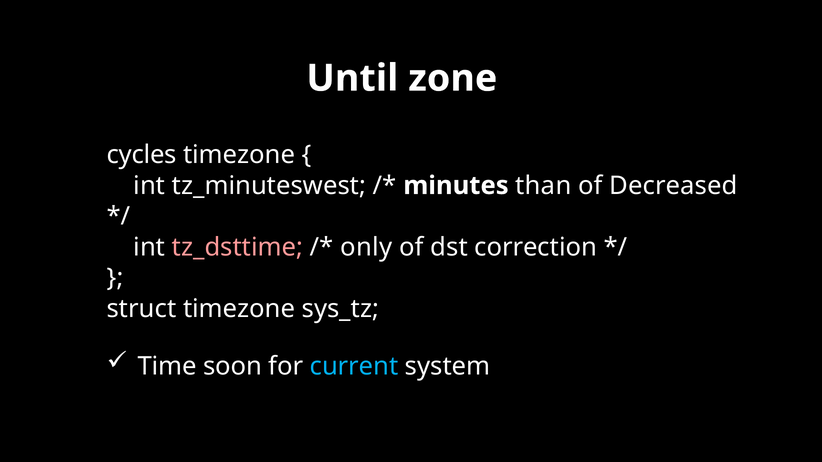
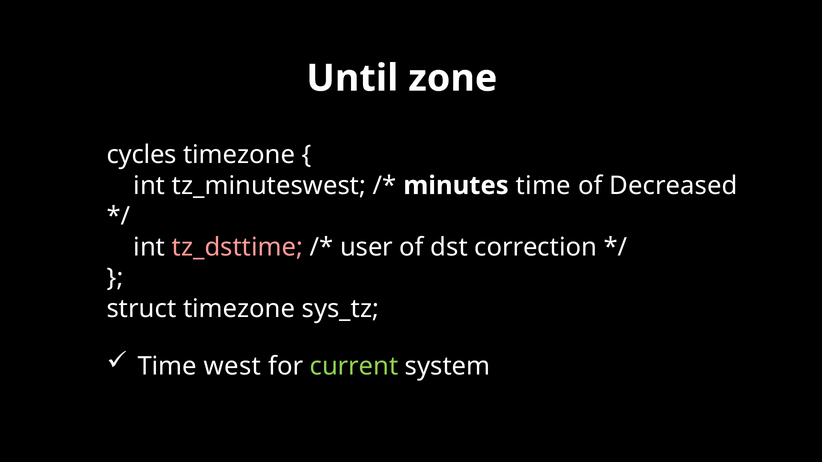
minutes than: than -> time (543, 186)
only: only -> user (367, 247)
soon: soon -> west (232, 367)
current colour: light blue -> light green (354, 367)
